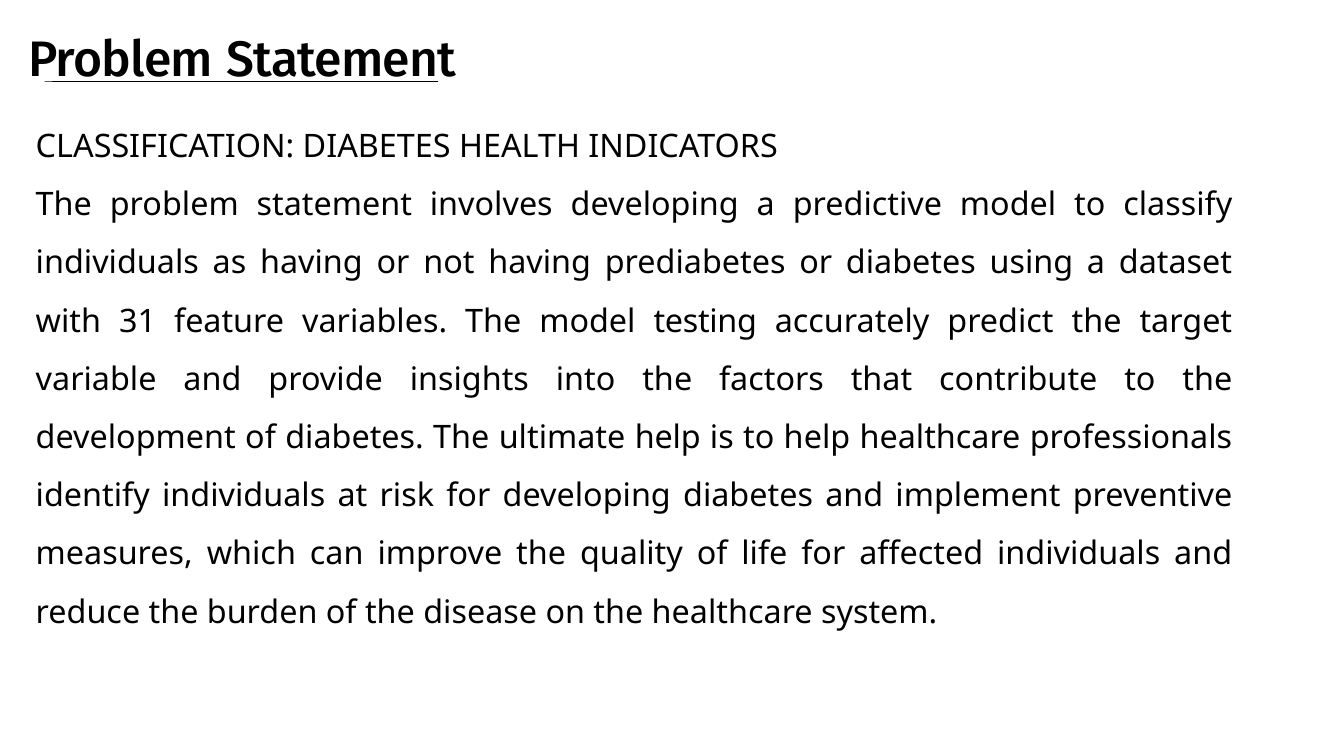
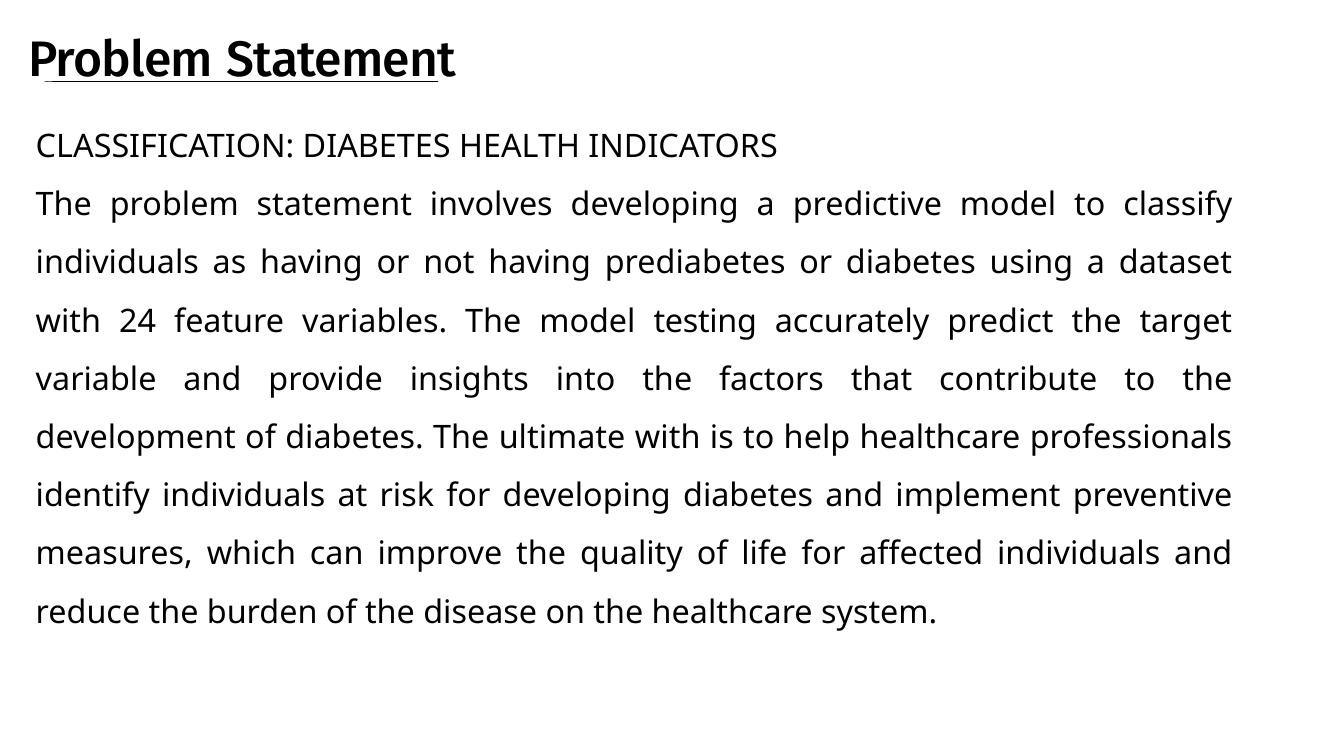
31: 31 -> 24 (138, 321)
ultimate help: help -> with (668, 438)
